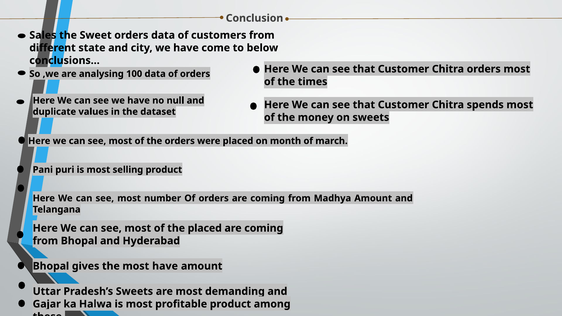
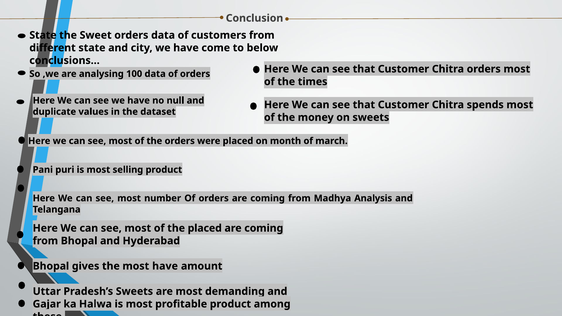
Sales: Sales -> State (43, 35)
Madhya Amount: Amount -> Analysis (373, 198)
